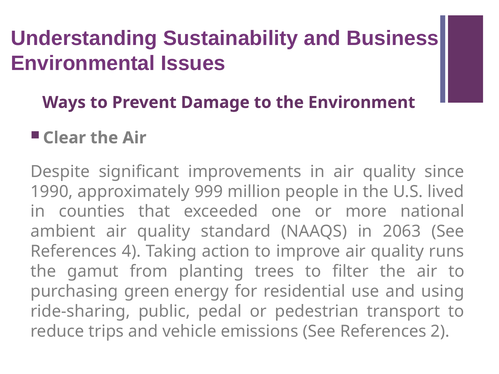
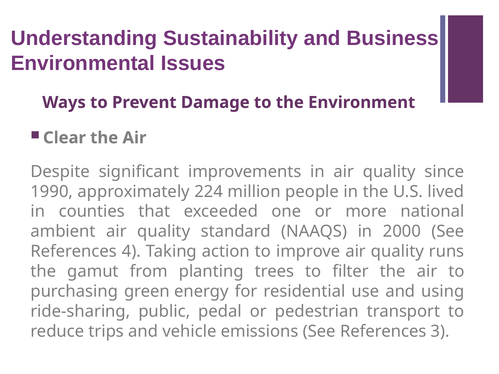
999: 999 -> 224 (209, 192)
2063: 2063 -> 2000 (402, 232)
2: 2 -> 3 (440, 331)
